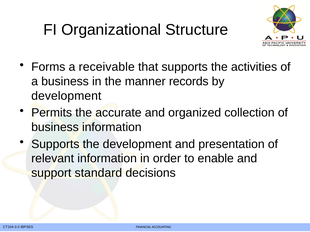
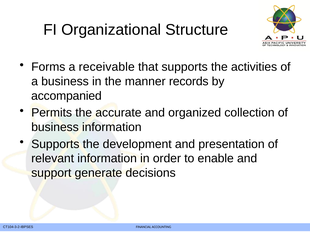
development: development -> accompanied (66, 96)
standard: standard -> generate (98, 173)
